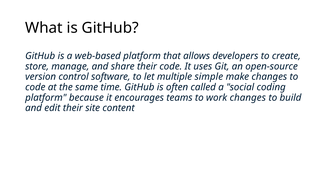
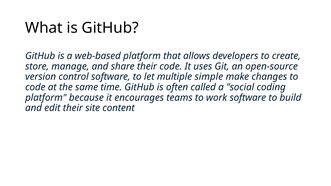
work changes: changes -> software (248, 98)
